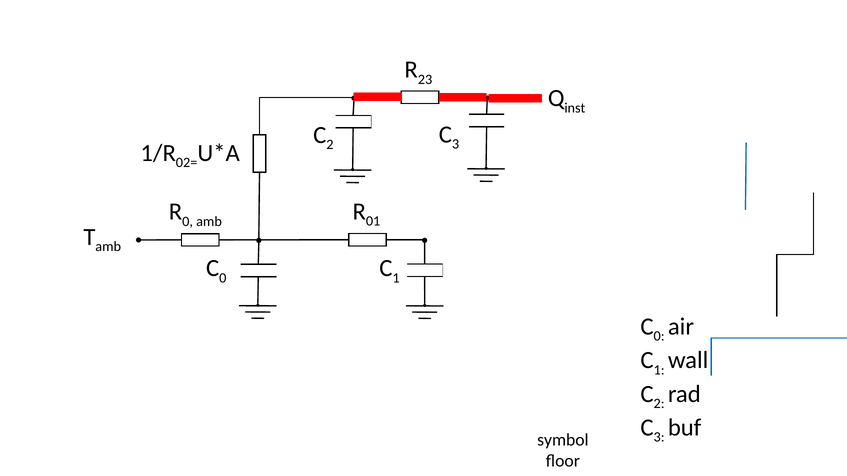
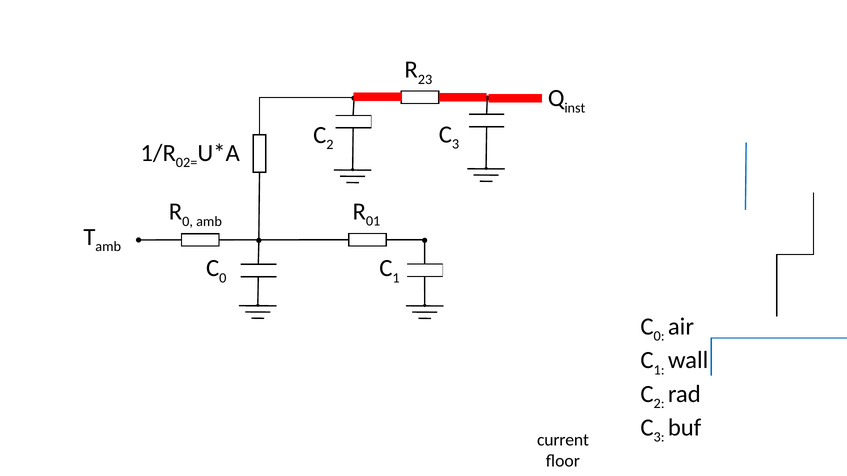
symbol: symbol -> current (563, 440)
